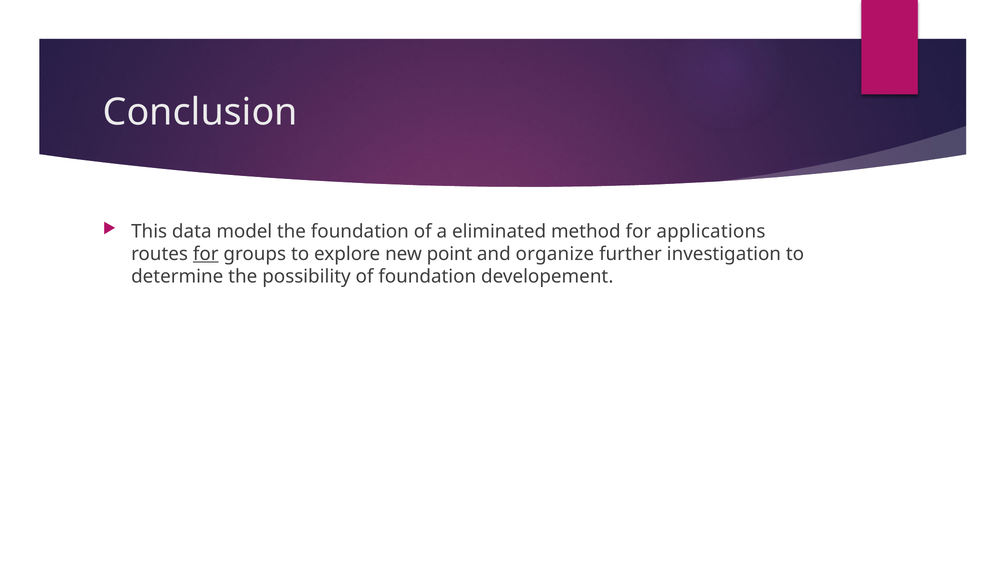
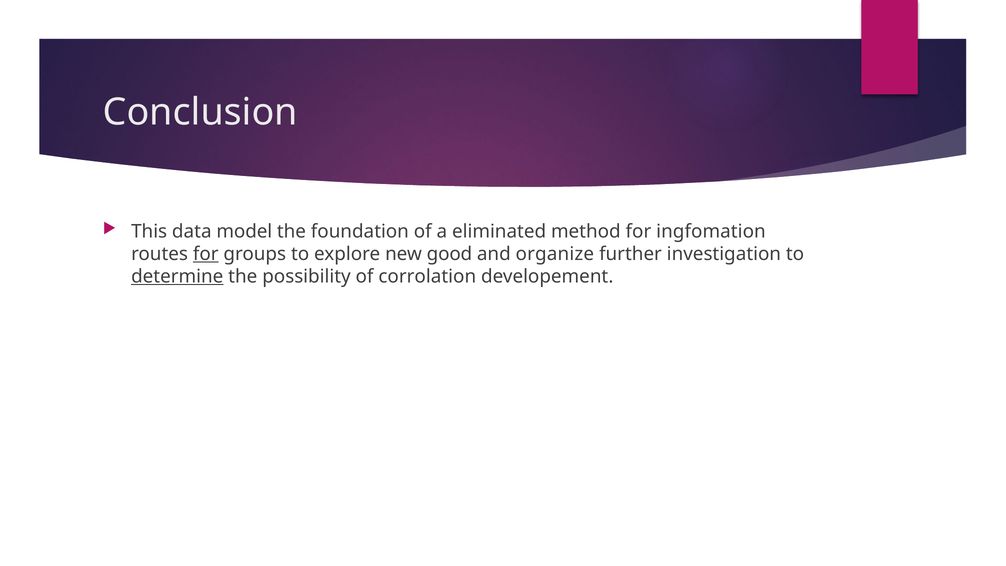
applications: applications -> ingfomation (711, 231)
point: point -> good (449, 254)
determine underline: none -> present (177, 277)
of foundation: foundation -> corrolation (427, 277)
